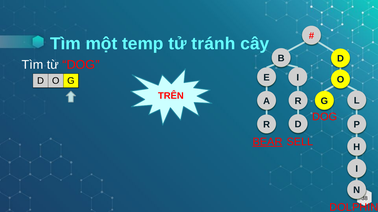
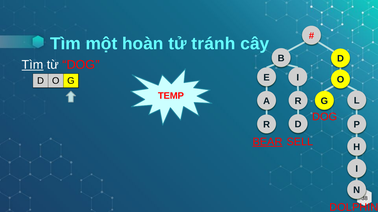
temp: temp -> hoàn (143, 44)
Tìm underline: none -> present (33, 65)
TRÊN: TRÊN -> TEMP (171, 96)
